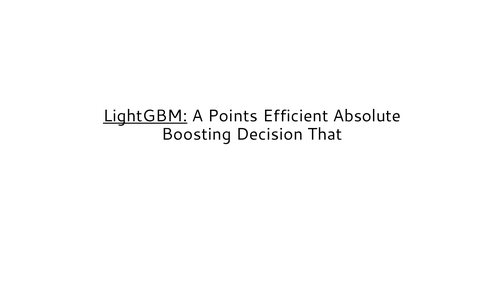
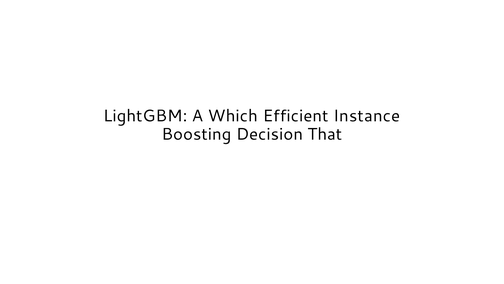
LightGBM underline: present -> none (145, 116)
Points: Points -> Which (233, 116)
Absolute: Absolute -> Instance (367, 116)
